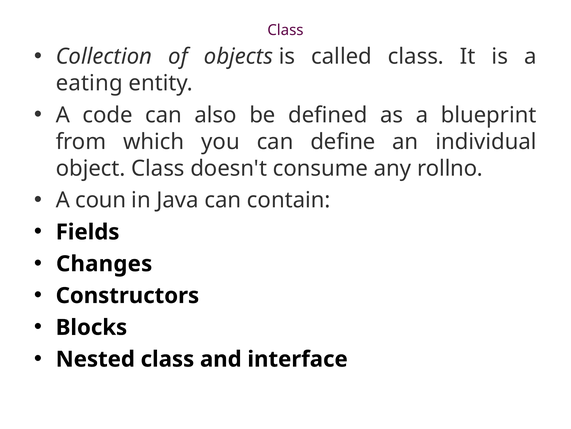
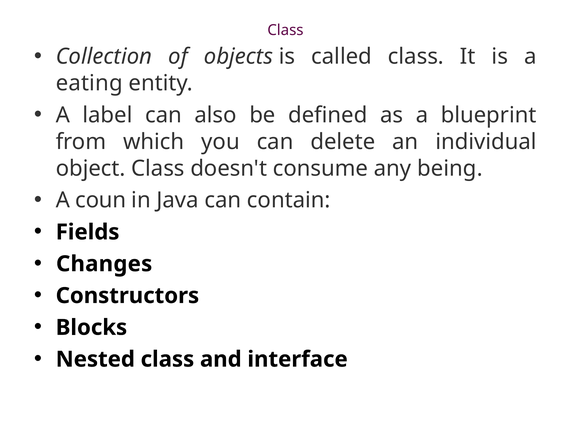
code: code -> label (107, 115)
define: define -> delete (343, 142)
rollno: rollno -> being (450, 168)
